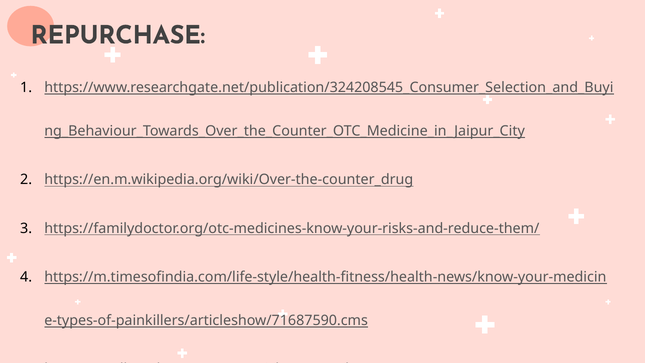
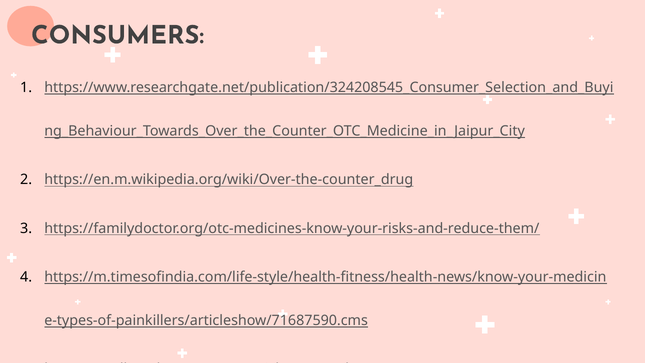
REPURCHASE: REPURCHASE -> CONSUMERS (118, 35)
